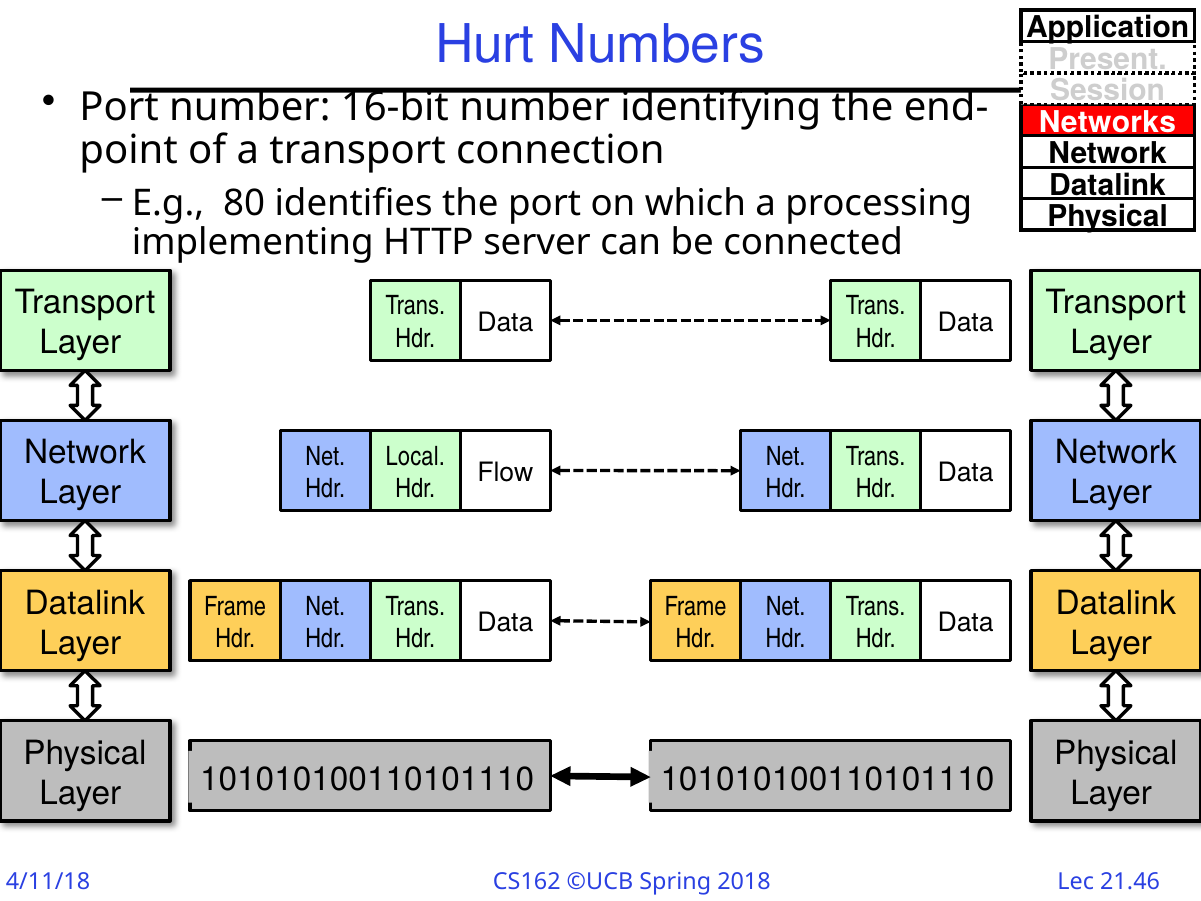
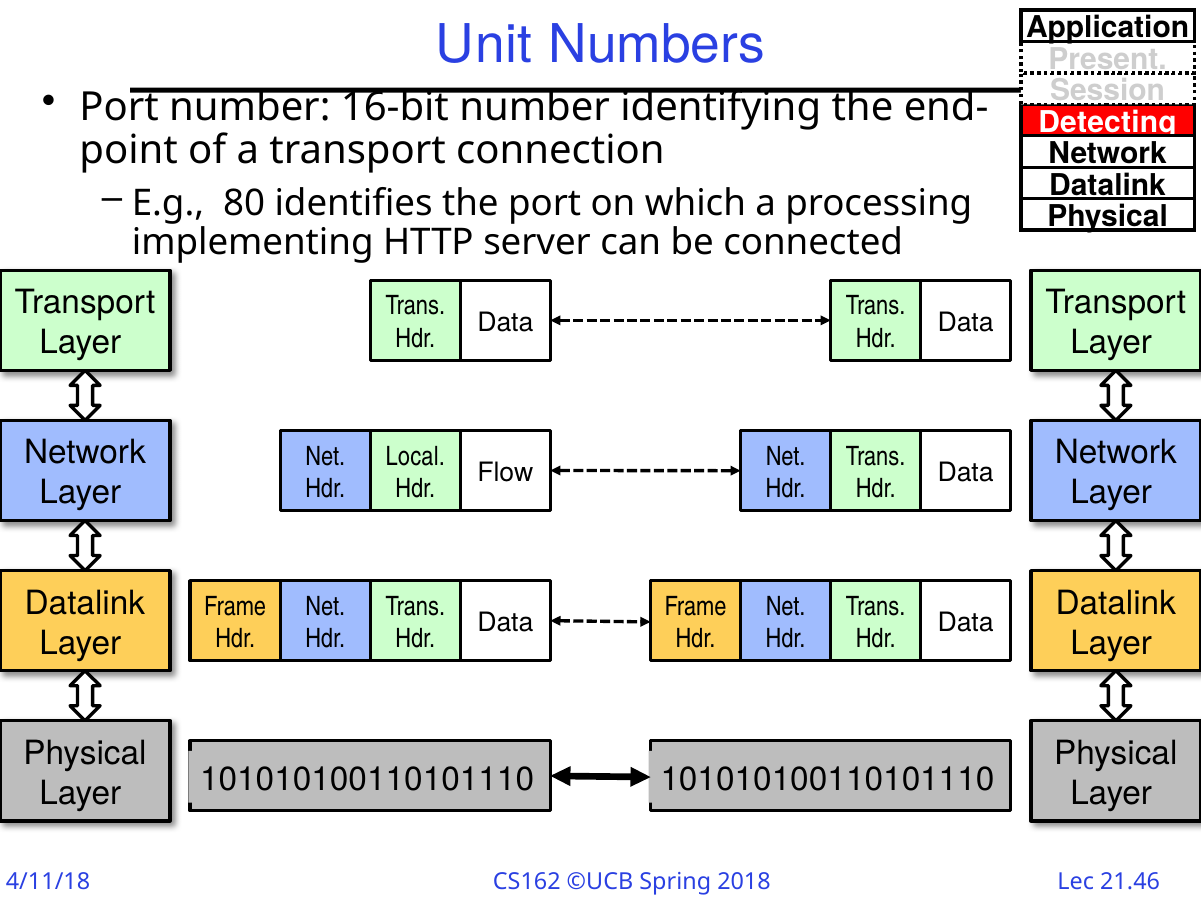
Hurt: Hurt -> Unit (484, 45)
Networks: Networks -> Detecting (1108, 122)
